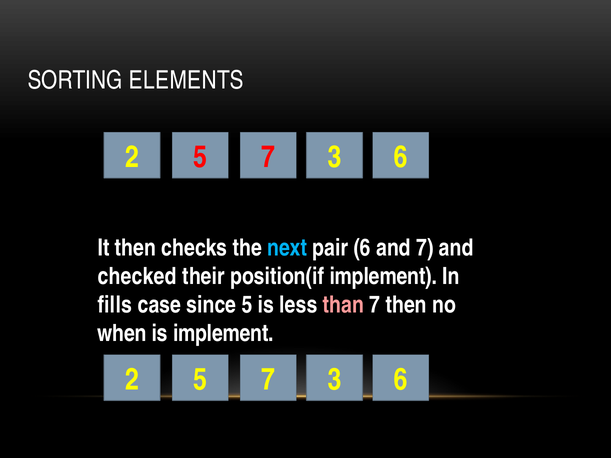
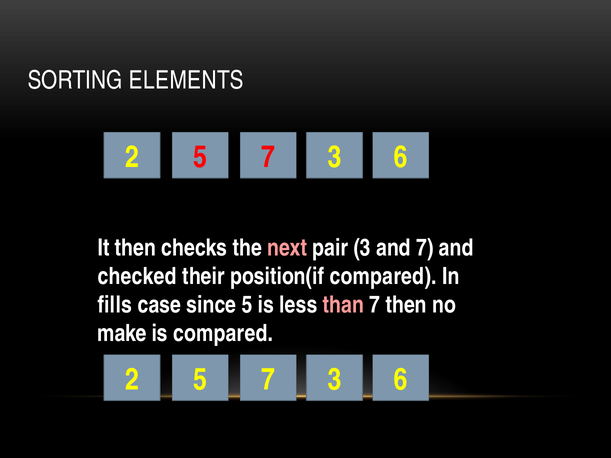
next colour: light blue -> pink (287, 248)
pair 6: 6 -> 3 (362, 248)
position(if implement: implement -> compared (383, 277)
when: when -> make (122, 334)
is implement: implement -> compared (223, 334)
